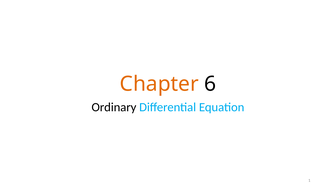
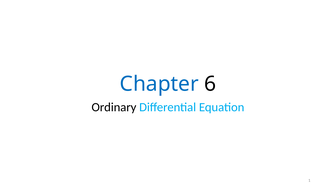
Chapter colour: orange -> blue (159, 84)
